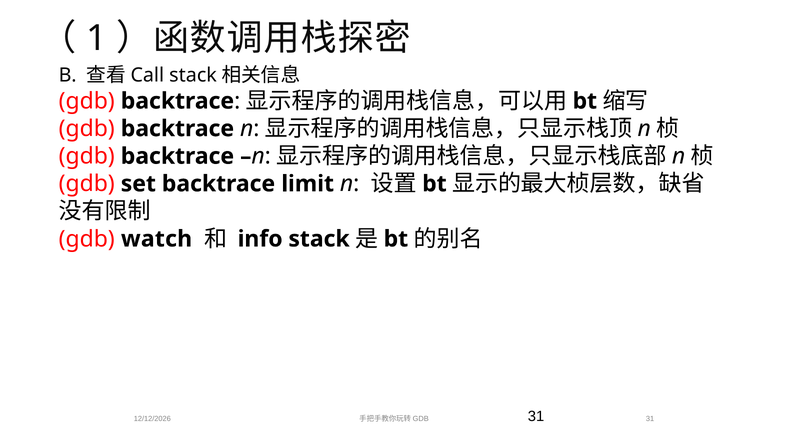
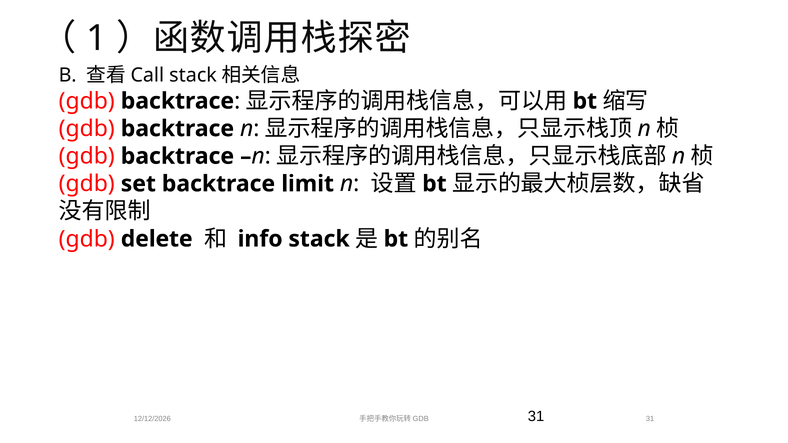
watch: watch -> delete (157, 239)
